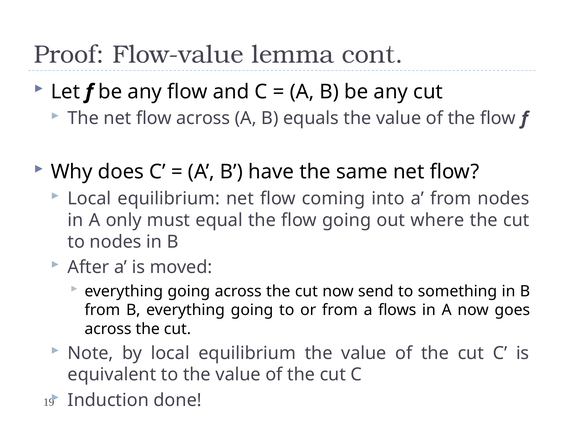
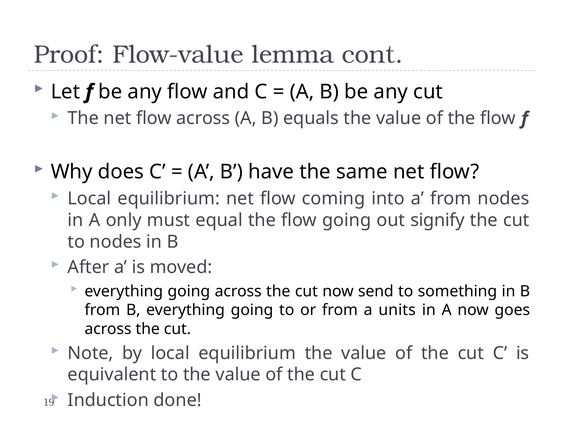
where: where -> signify (438, 220)
flows: flows -> units (397, 310)
